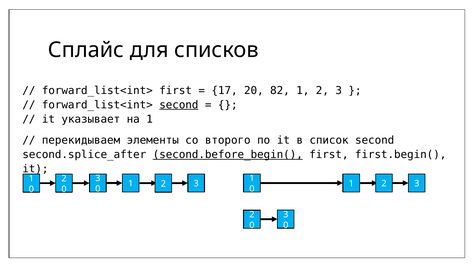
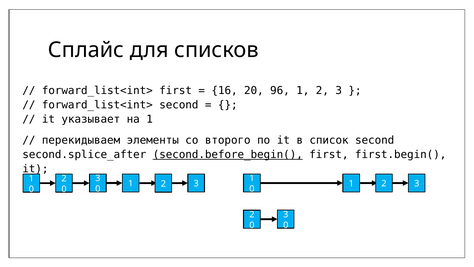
17: 17 -> 16 (225, 90)
82: 82 -> 96 (280, 90)
second underline: present -> none (179, 105)
